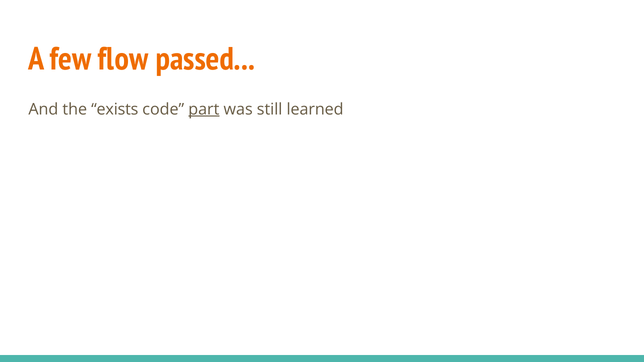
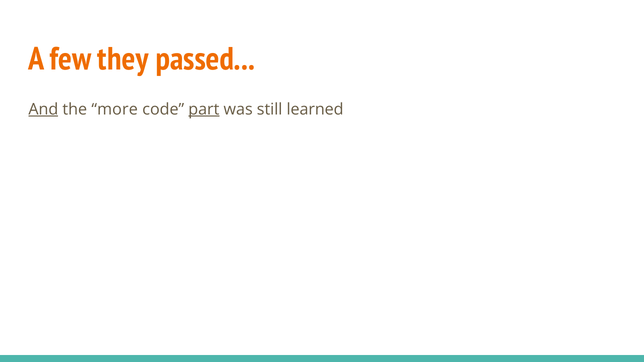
flow: flow -> they (123, 59)
And underline: none -> present (43, 109)
exists: exists -> more (115, 109)
